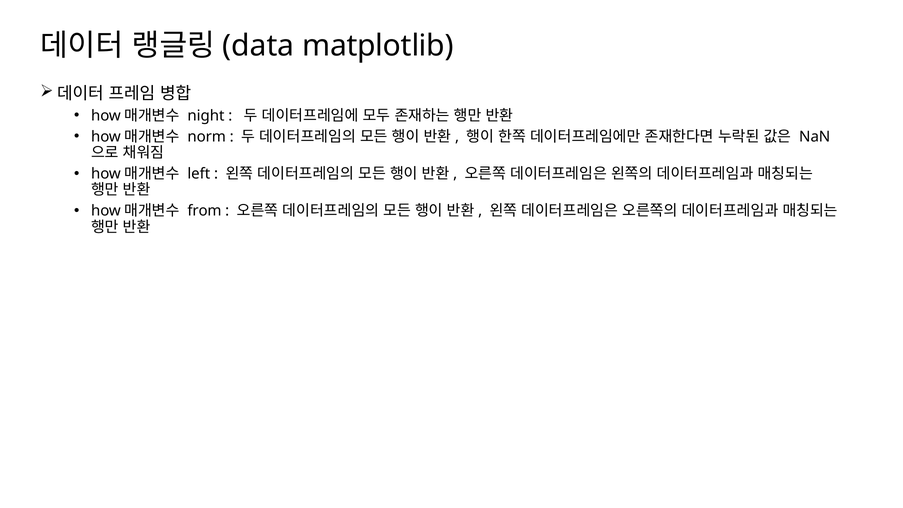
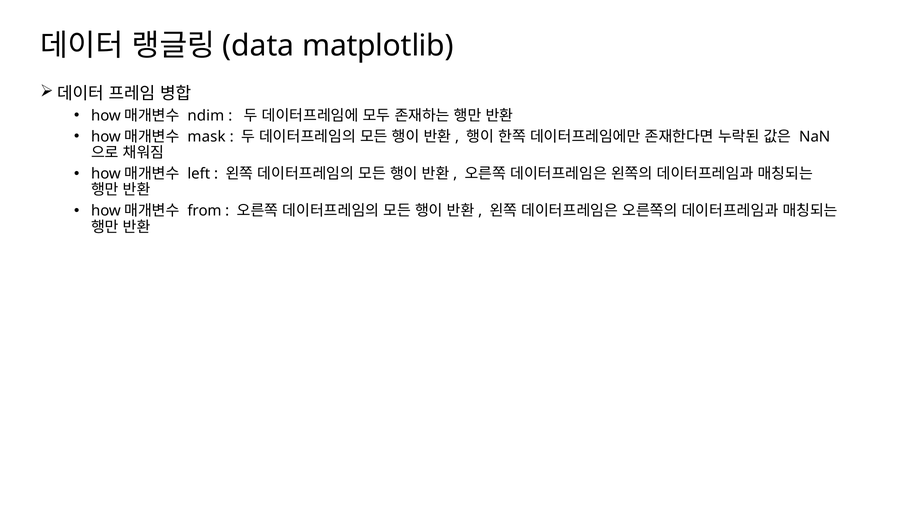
night: night -> ndim (206, 116)
norm: norm -> mask (207, 137)
